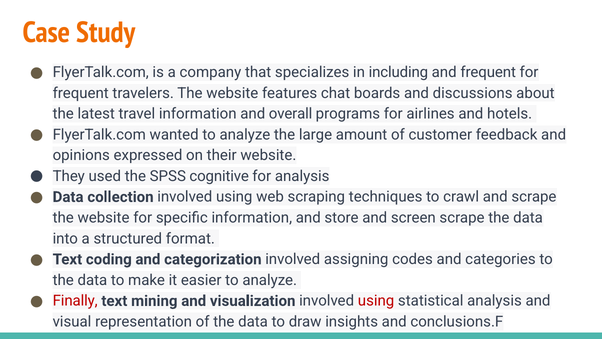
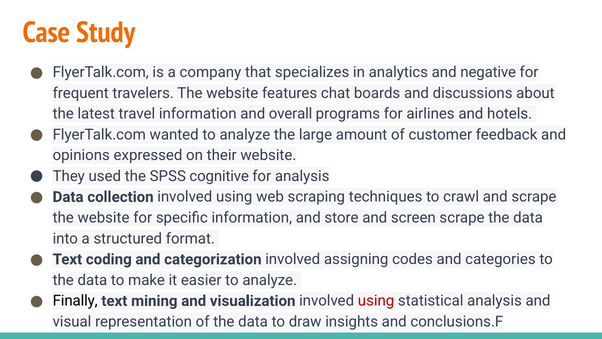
including: including -> analytics (398, 72)
and frequent: frequent -> negative (488, 72)
Finally colour: red -> black (75, 301)
